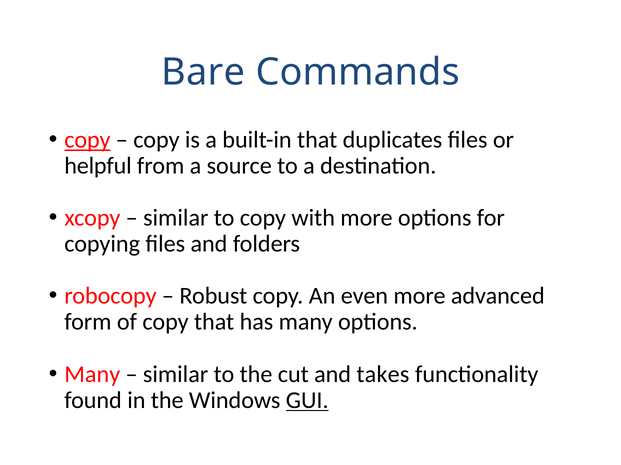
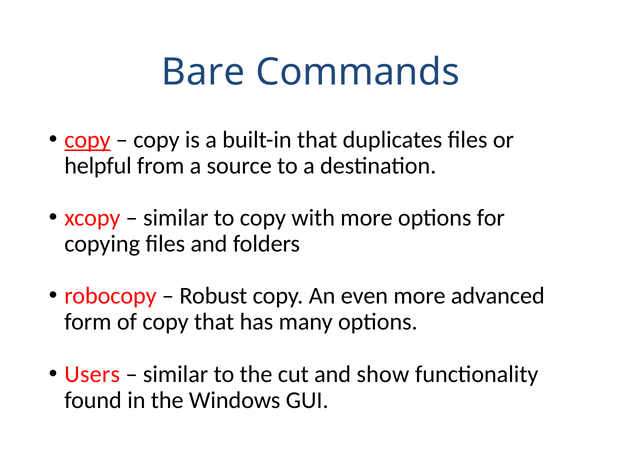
Many: Many -> Users (92, 375)
takes: takes -> show (383, 375)
GUI underline: present -> none (307, 401)
